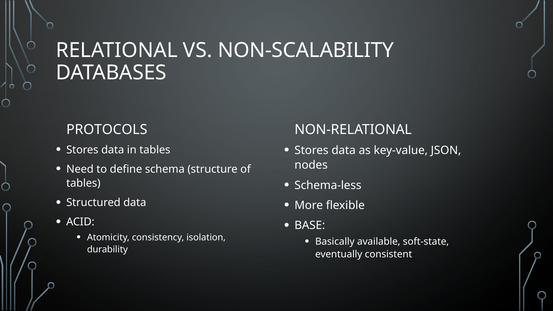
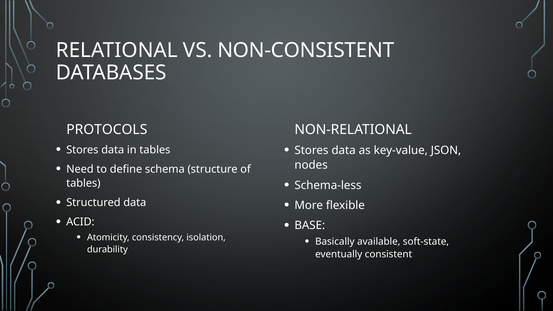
NON-SCALABILITY: NON-SCALABILITY -> NON-CONSISTENT (306, 50)
